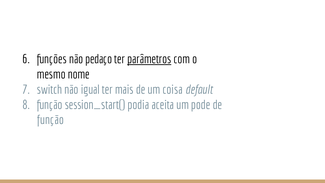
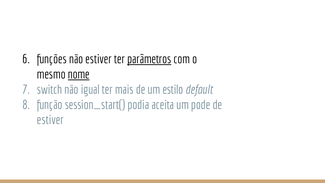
não pedaço: pedaço -> estiver (99, 59)
nome underline: none -> present (79, 74)
coisa: coisa -> estilo (173, 90)
função: função -> estiver (50, 120)
